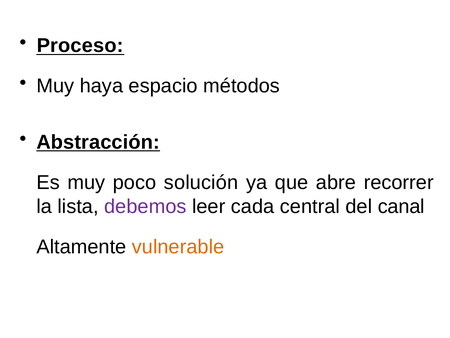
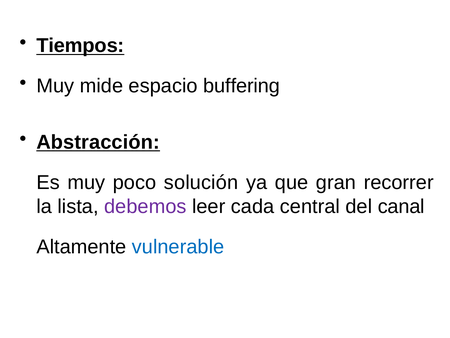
Proceso: Proceso -> Tiempos (80, 46)
haya: haya -> mide (101, 86)
métodos: métodos -> buffering (242, 86)
abre: abre -> gran (336, 182)
vulnerable colour: orange -> blue (178, 246)
